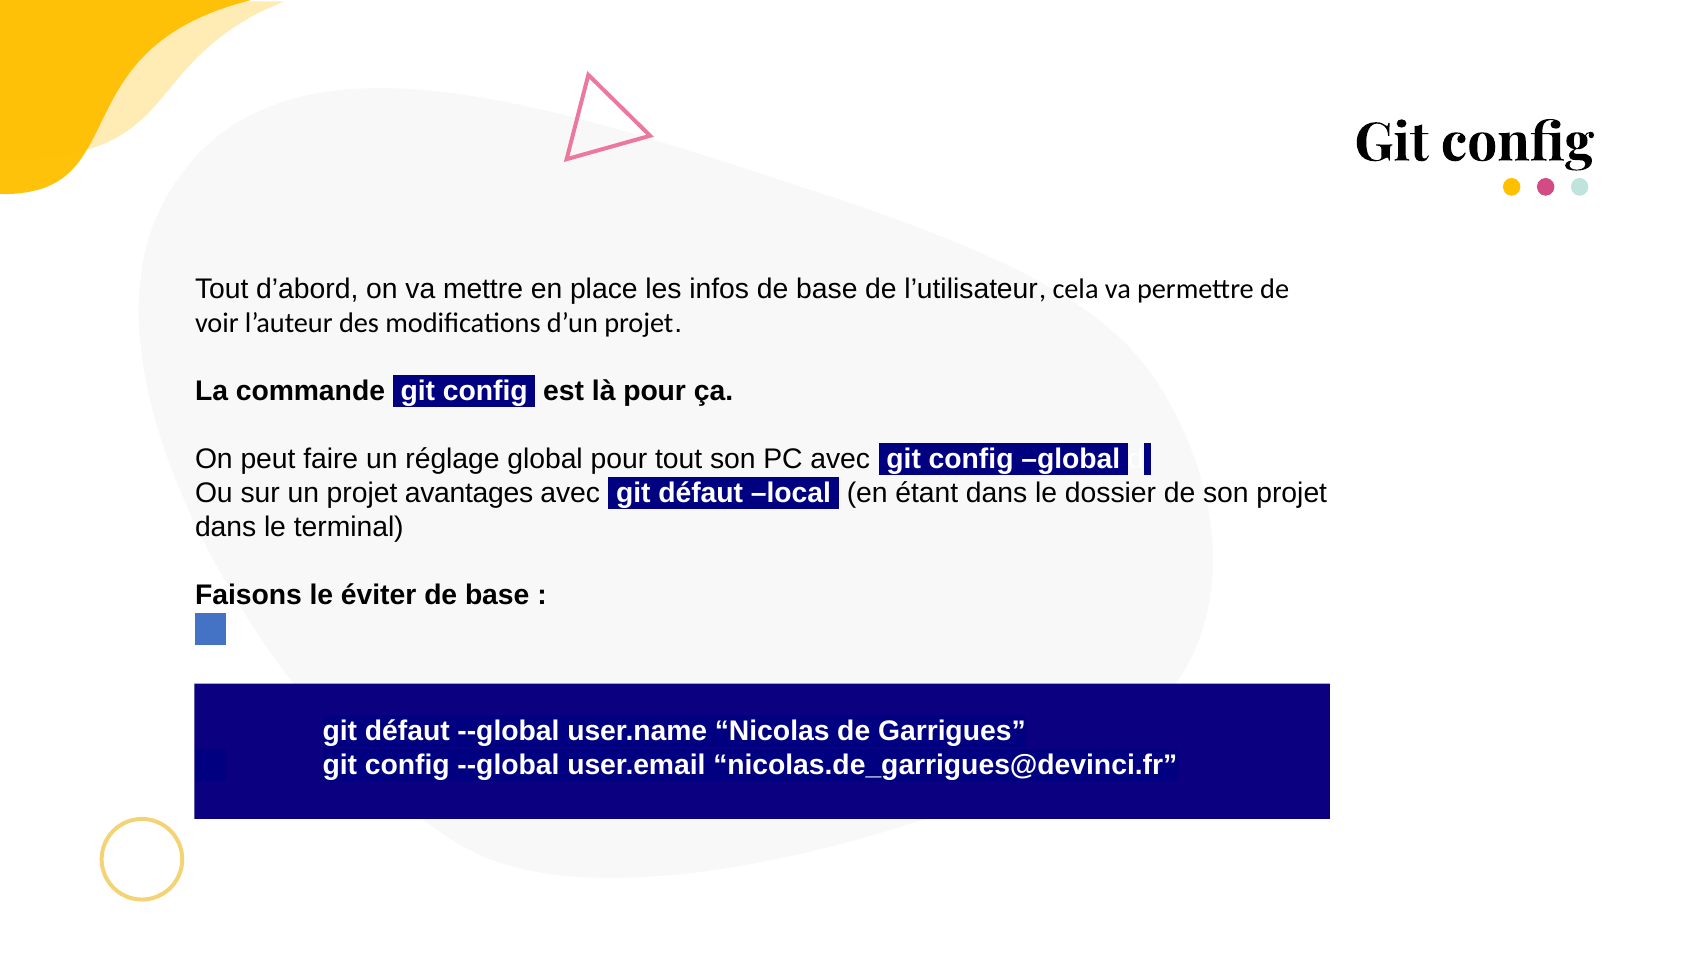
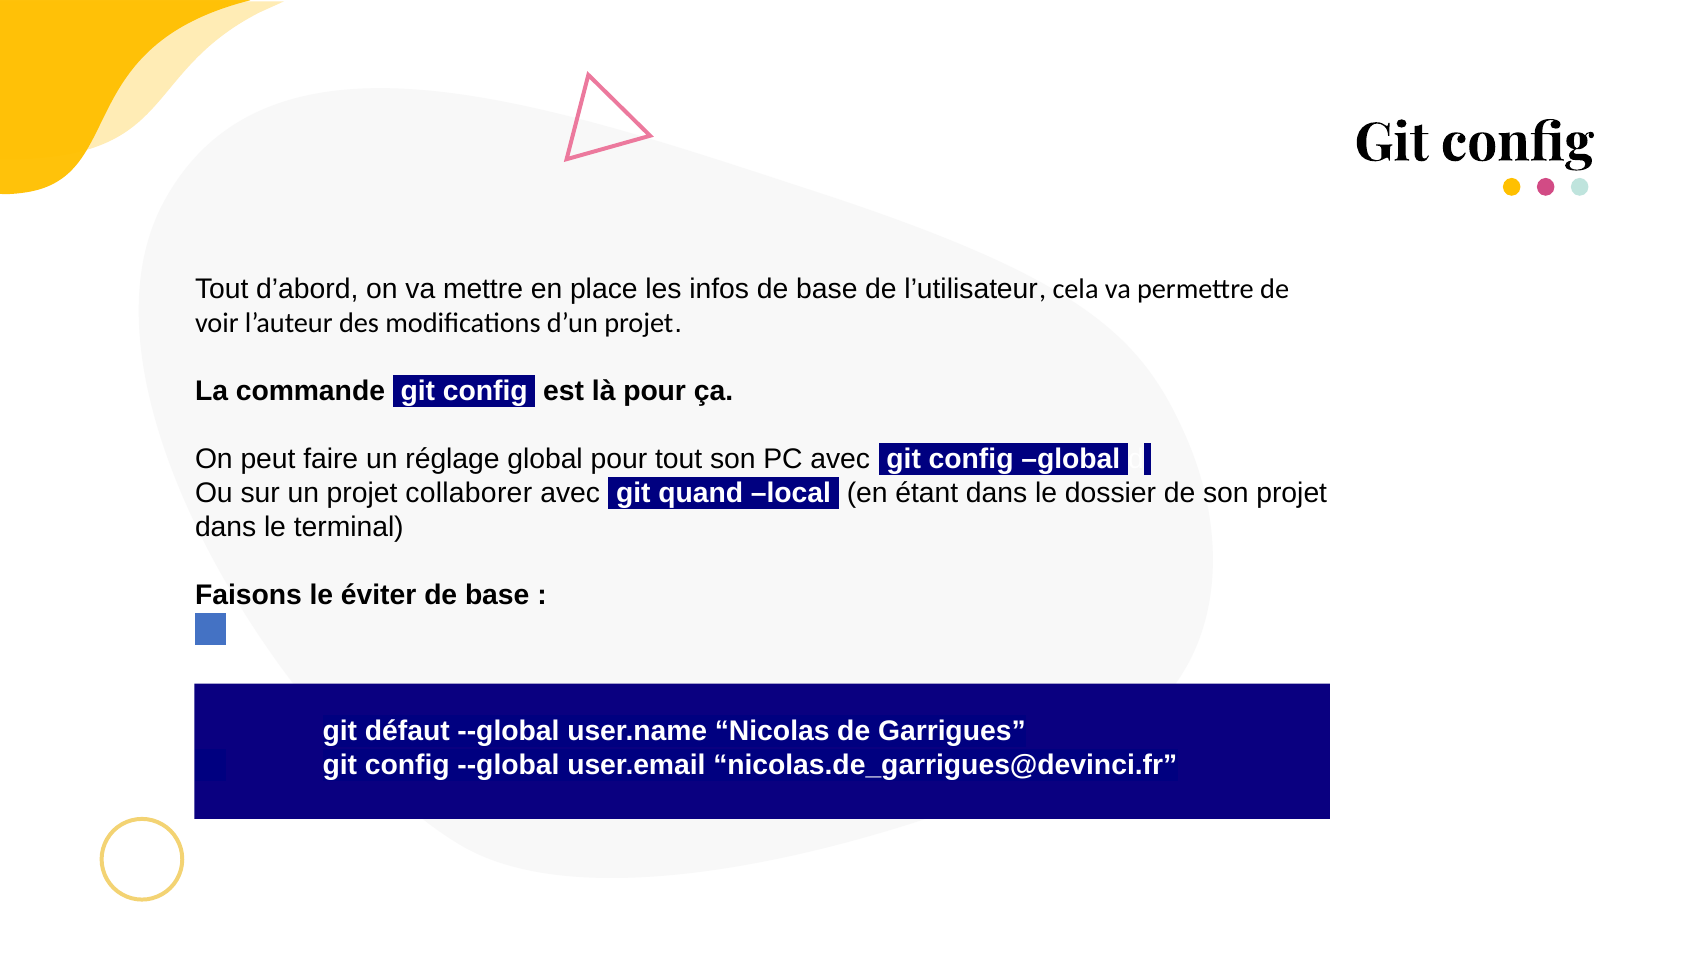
avantages: avantages -> collaborer (469, 493)
avec git défaut: défaut -> quand (701, 493)
